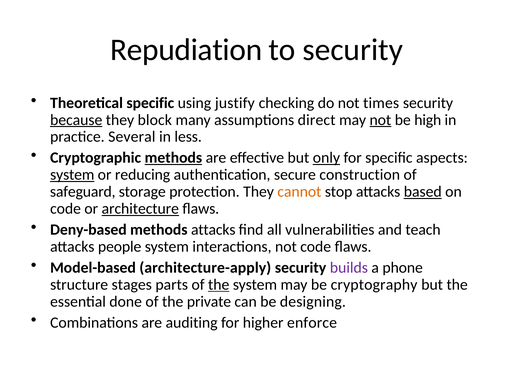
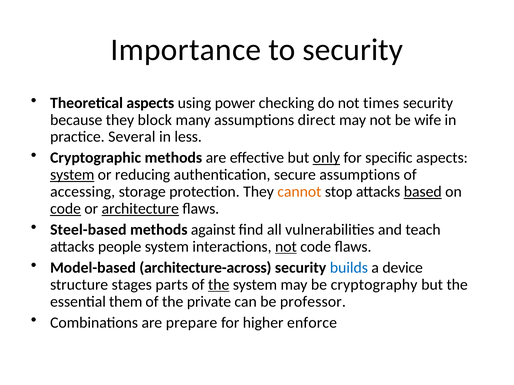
Repudiation: Repudiation -> Importance (186, 50)
Theoretical specific: specific -> aspects (150, 103)
justify: justify -> power (235, 103)
because underline: present -> none (76, 120)
not underline: present -> none (380, 120)
high: high -> wife (428, 120)
methods underline: present -> none (173, 158)
secure construction: construction -> assumptions (360, 175)
safeguard: safeguard -> accessing (83, 192)
code underline: none -> present (66, 209)
Deny-based: Deny-based -> Steel-based (88, 230)
methods attacks: attacks -> against (213, 230)
not underline: none -> present (286, 247)
architecture-apply: architecture-apply -> architecture-across (205, 268)
builds colour: purple -> blue (349, 268)
phone: phone -> device (403, 268)
done: done -> them (126, 302)
designing: designing -> professor (313, 302)
auditing: auditing -> prepare (192, 323)
